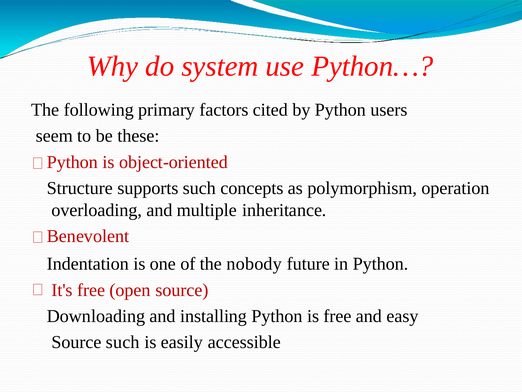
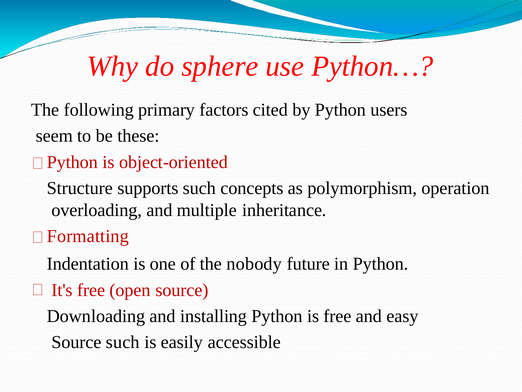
system: system -> sphere (220, 66)
Benevolent: Benevolent -> Formatting (88, 236)
